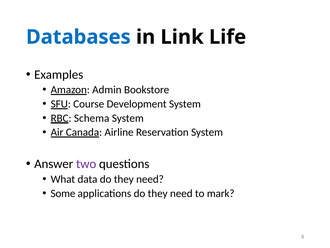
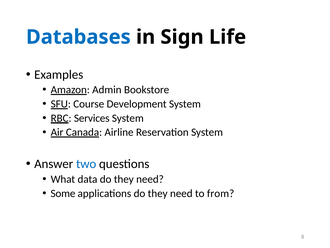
Link: Link -> Sign (182, 37)
Schema: Schema -> Services (92, 118)
two colour: purple -> blue (86, 164)
mark: mark -> from (221, 193)
